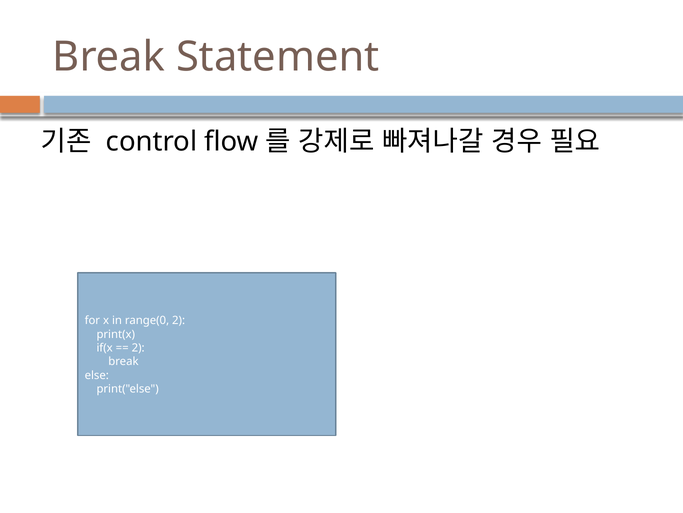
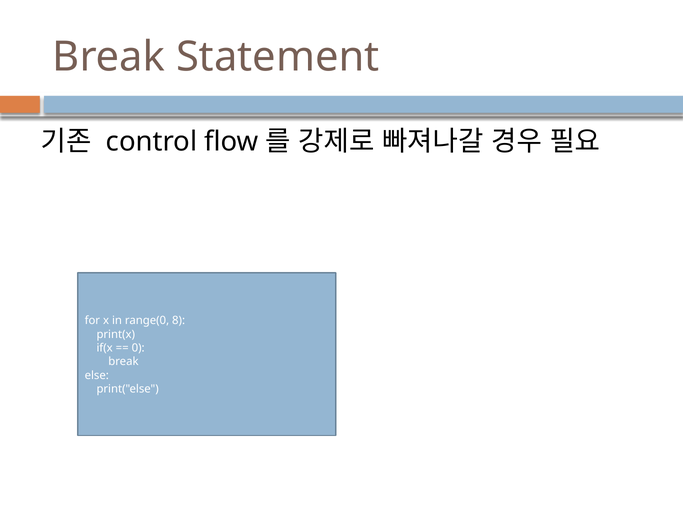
range(0 2: 2 -> 8 (179, 320)
2: 2 -> 0 (138, 348)
